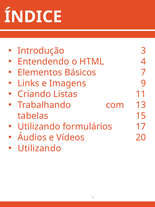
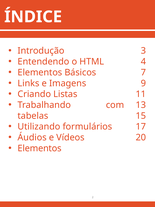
Utilizando: Utilizando -> Elementos (40, 148)
